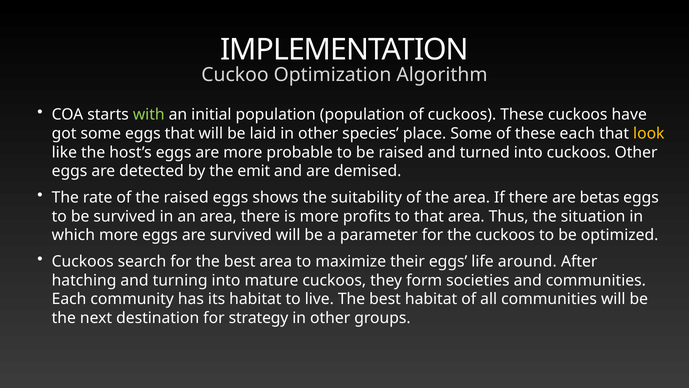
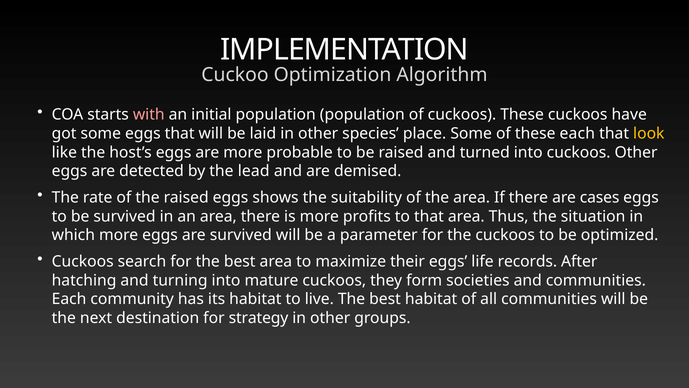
with colour: light green -> pink (149, 115)
emit: emit -> lead (254, 171)
betas: betas -> cases (600, 197)
around: around -> records (527, 261)
